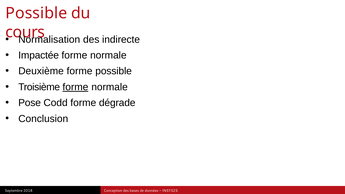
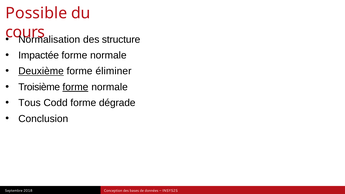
indirecte: indirecte -> structure (121, 40)
Deuxième underline: none -> present (41, 71)
forme possible: possible -> éliminer (114, 71)
Pose: Pose -> Tous (30, 103)
